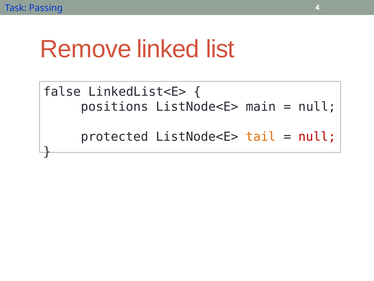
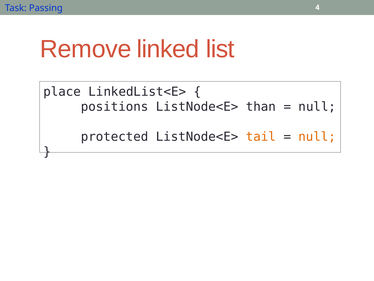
false: false -> place (62, 92)
main: main -> than (261, 107)
null colour: red -> orange (317, 136)
